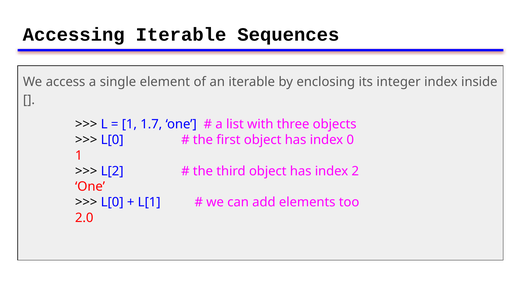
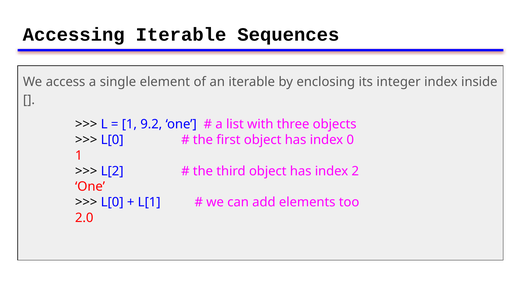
1.7: 1.7 -> 9.2 (151, 124)
